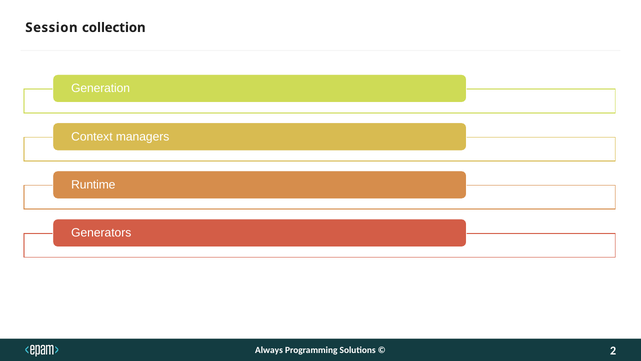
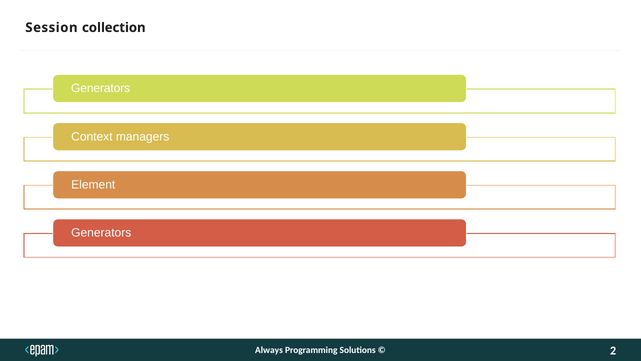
Generation: Generation -> Generators (101, 88)
Runtime: Runtime -> Element (93, 185)
